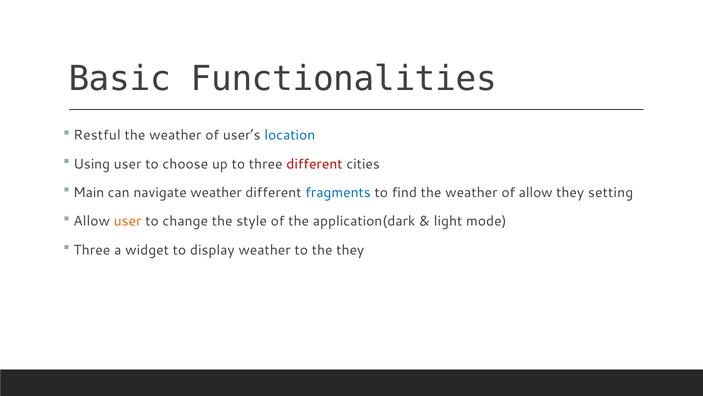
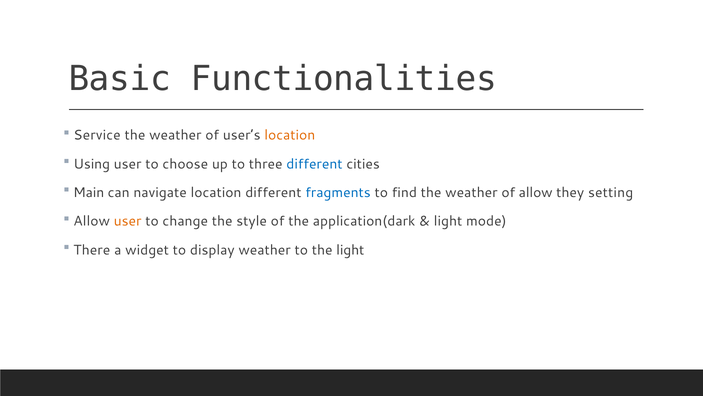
Restful: Restful -> Service (97, 135)
location colour: blue -> orange (290, 135)
different colour: red -> blue (314, 164)
navigate weather: weather -> location (216, 192)
Three: Three -> There (92, 250)
the they: they -> light (350, 250)
